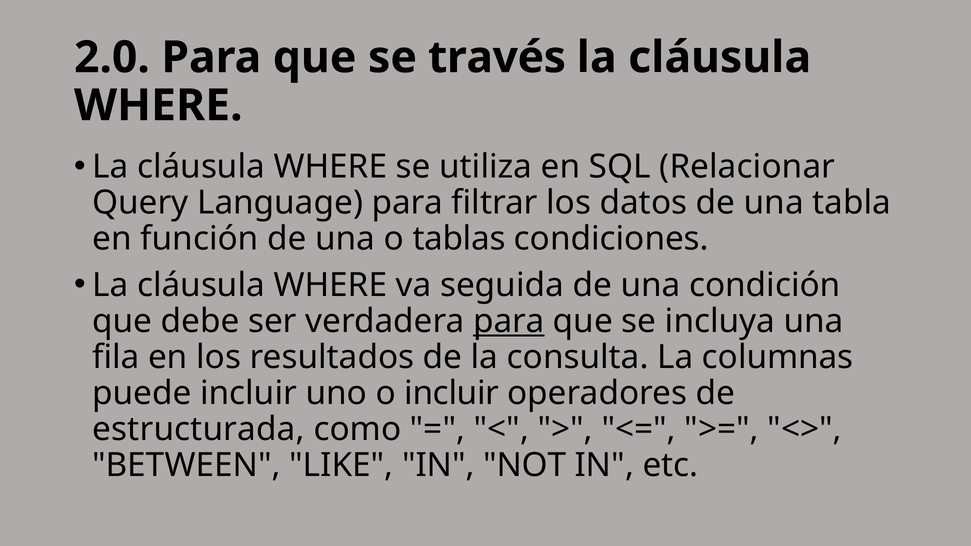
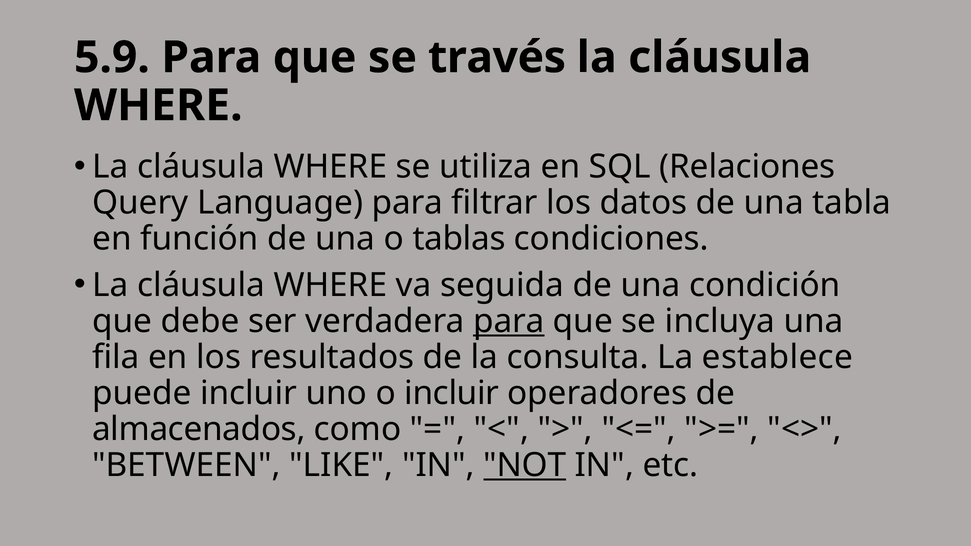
2.0: 2.0 -> 5.9 (112, 58)
Relacionar: Relacionar -> Relaciones (747, 167)
columnas: columnas -> establece (777, 357)
estructurada: estructurada -> almacenados (199, 429)
NOT underline: none -> present (525, 465)
